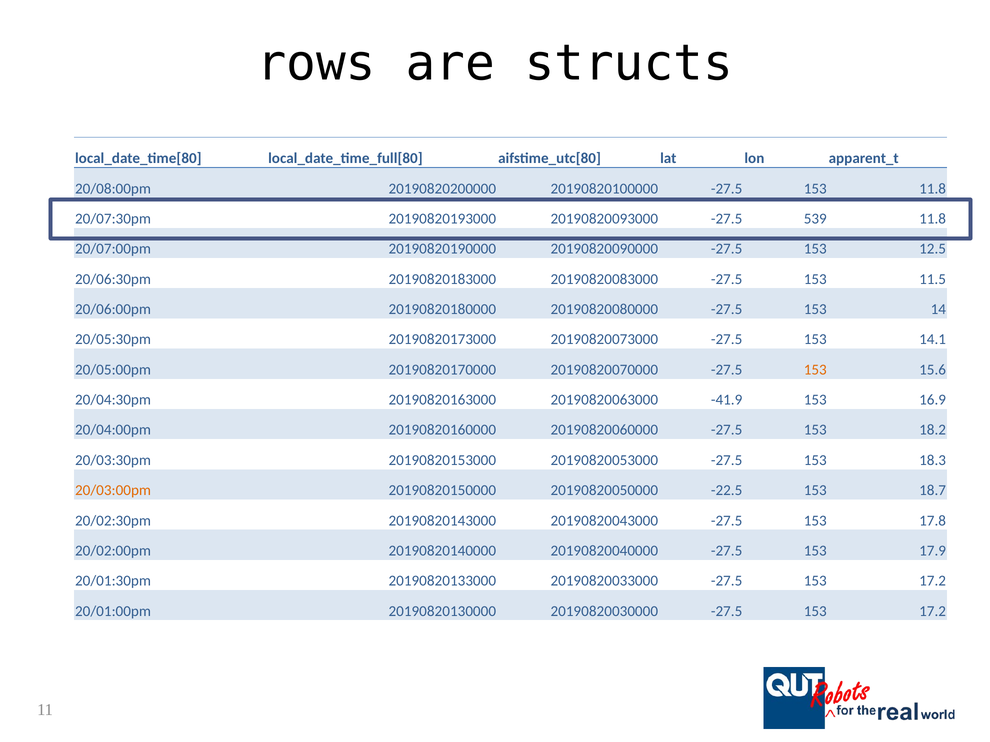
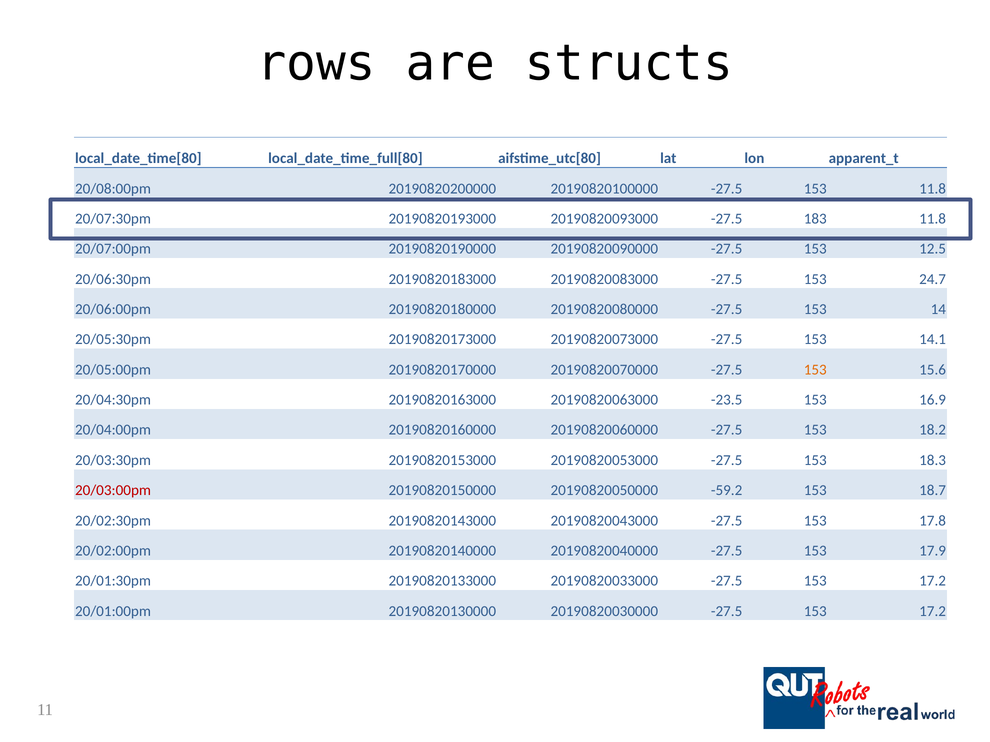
539: 539 -> 183 (815, 219)
11.5: 11.5 -> 24.7 (933, 279)
-41.9: -41.9 -> -23.5 (727, 400)
20/03:00pm colour: orange -> red (113, 491)
-22.5: -22.5 -> -59.2 (727, 491)
